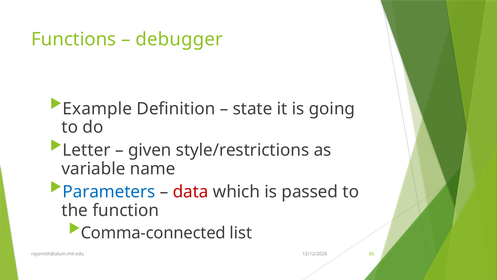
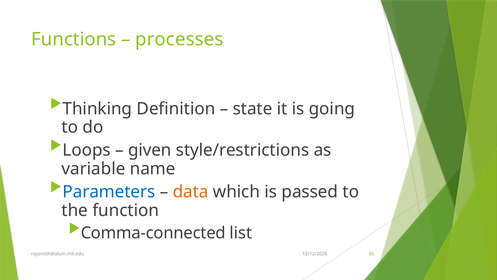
debugger: debugger -> processes (179, 39)
Example: Example -> Thinking (97, 109)
Letter: Letter -> Loops (87, 150)
data colour: red -> orange (191, 192)
